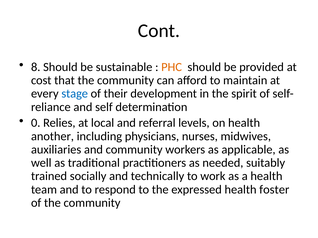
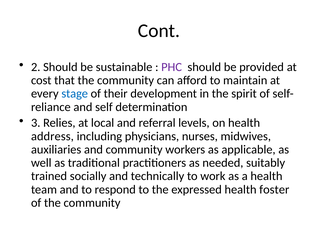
8: 8 -> 2 (36, 67)
PHC colour: orange -> purple (172, 67)
0: 0 -> 3 (36, 123)
another: another -> address (52, 136)
